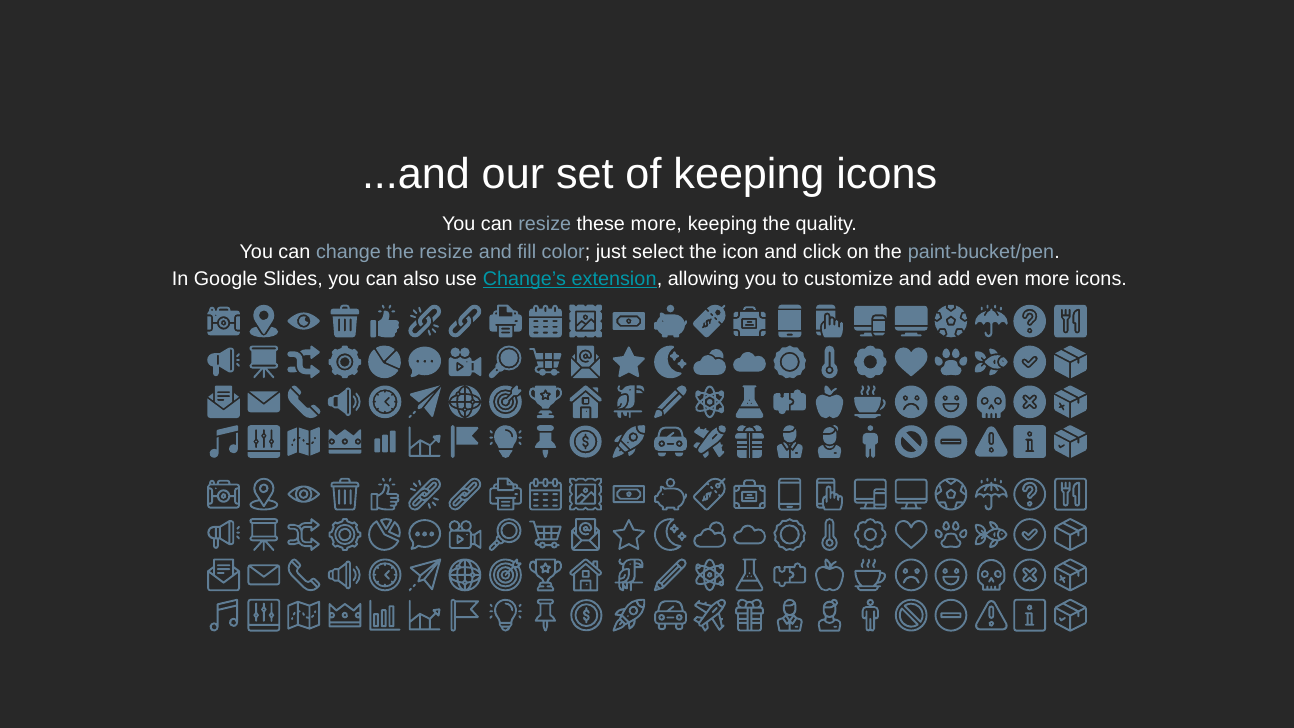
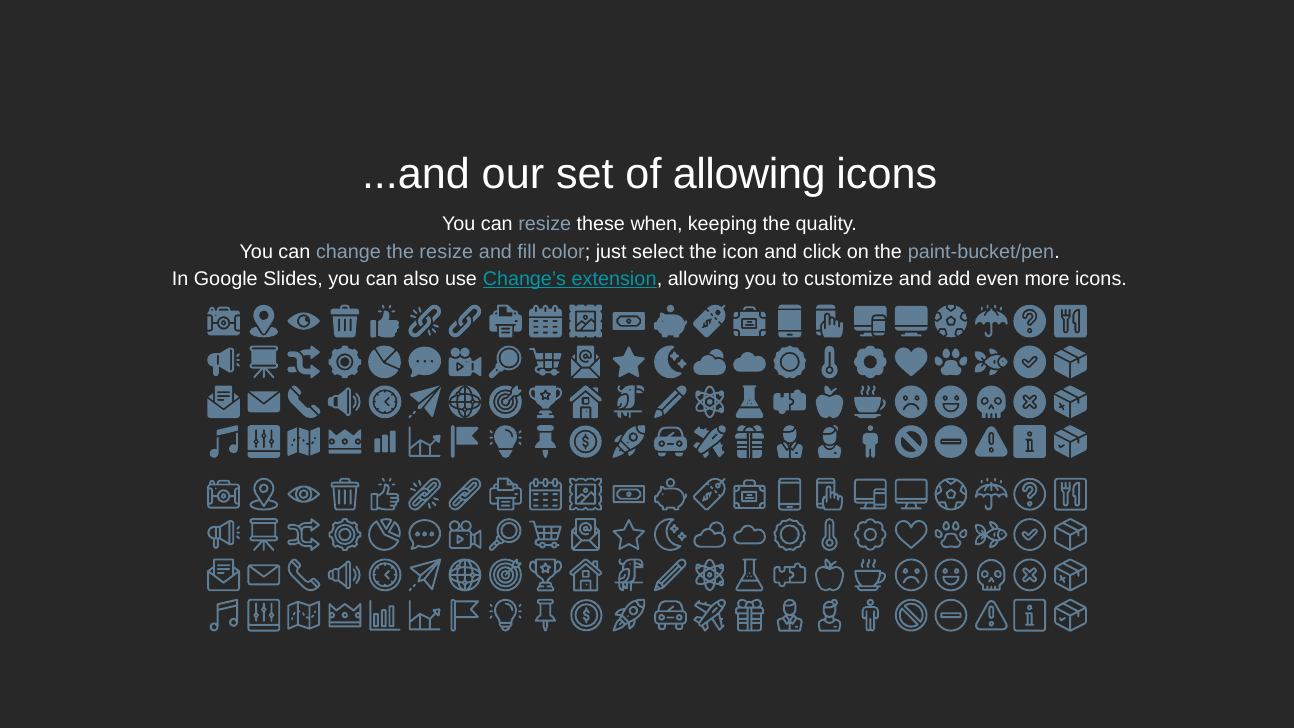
of keeping: keeping -> allowing (749, 174)
these more: more -> when (657, 224)
